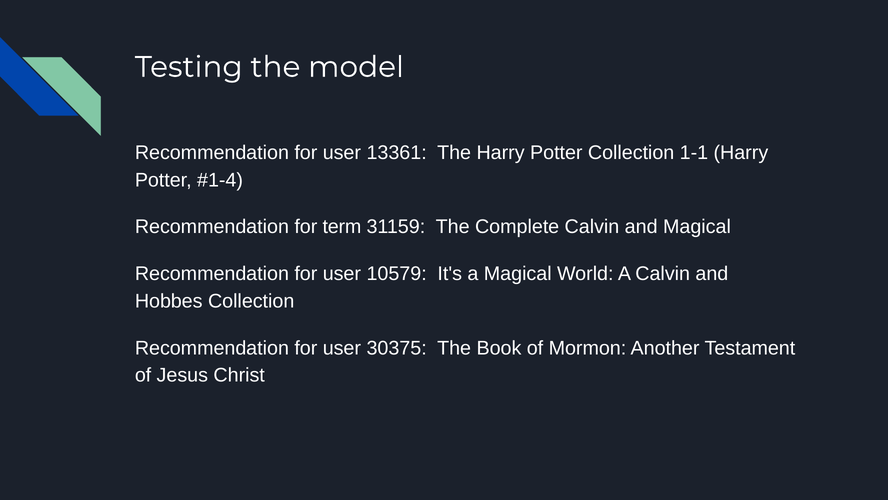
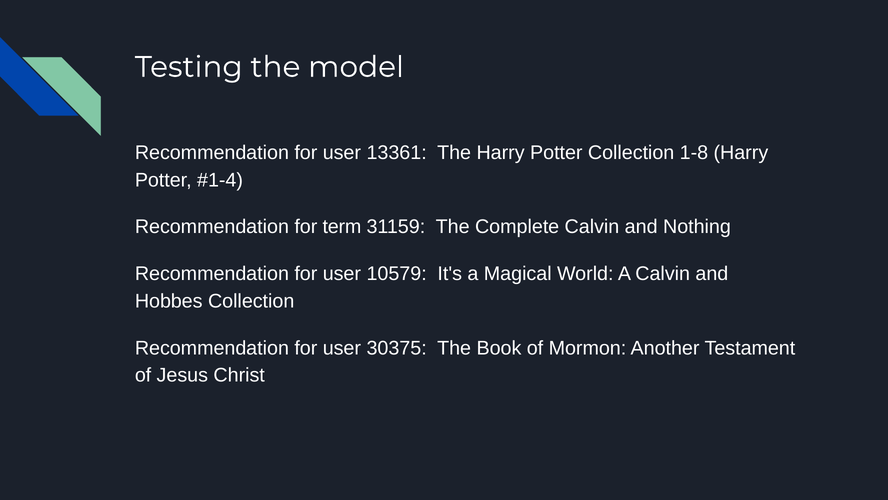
1-1: 1-1 -> 1-8 (694, 153)
and Magical: Magical -> Nothing (697, 227)
